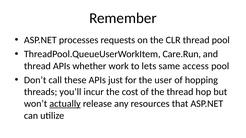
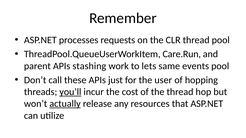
thread: thread -> parent (37, 66)
whether: whether -> stashing (89, 66)
access: access -> events (196, 66)
you’ll underline: none -> present (70, 92)
